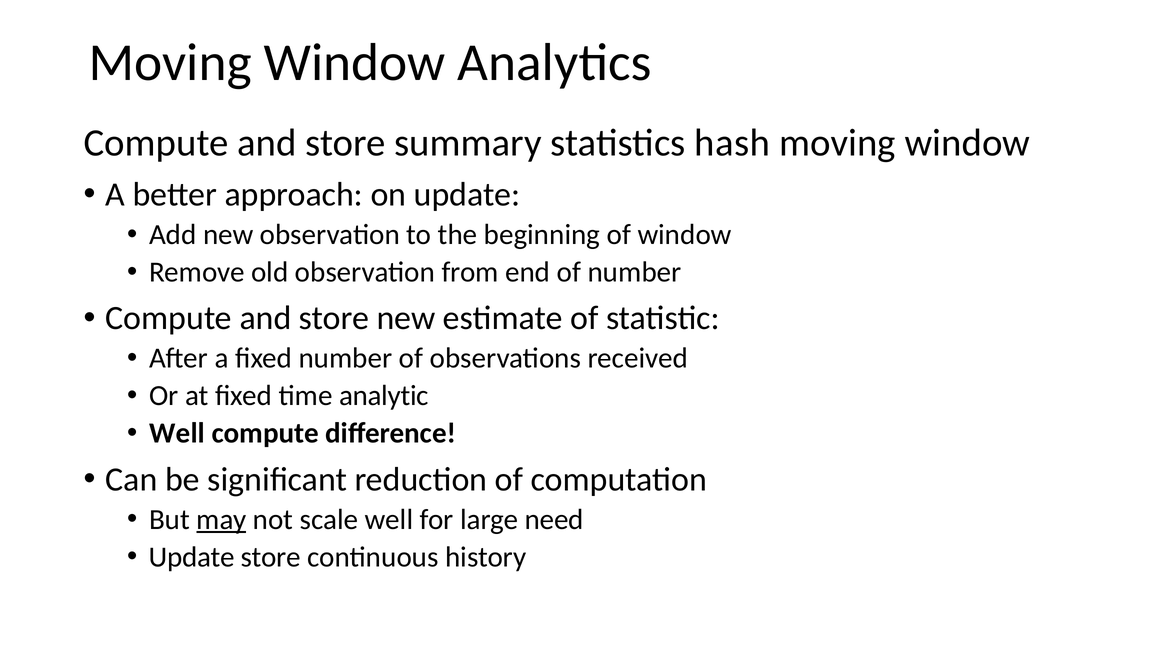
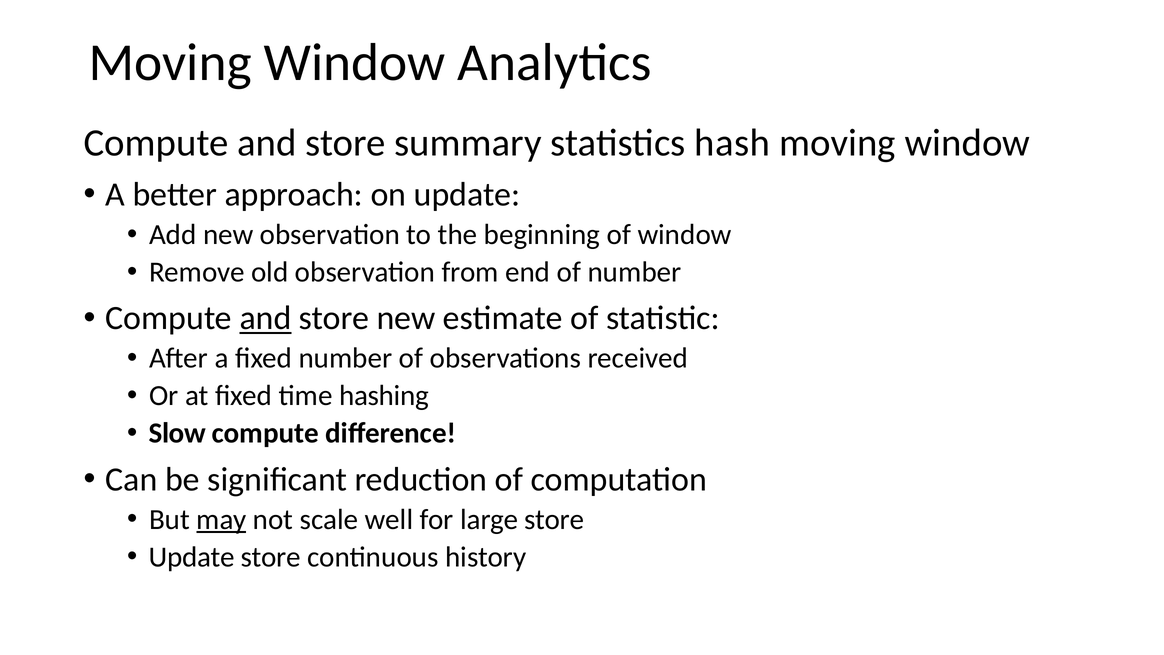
and underline: none -> present (265, 318)
analytic: analytic -> hashing (384, 396)
Well: Well -> Slow (177, 433)
large need: need -> store (554, 519)
